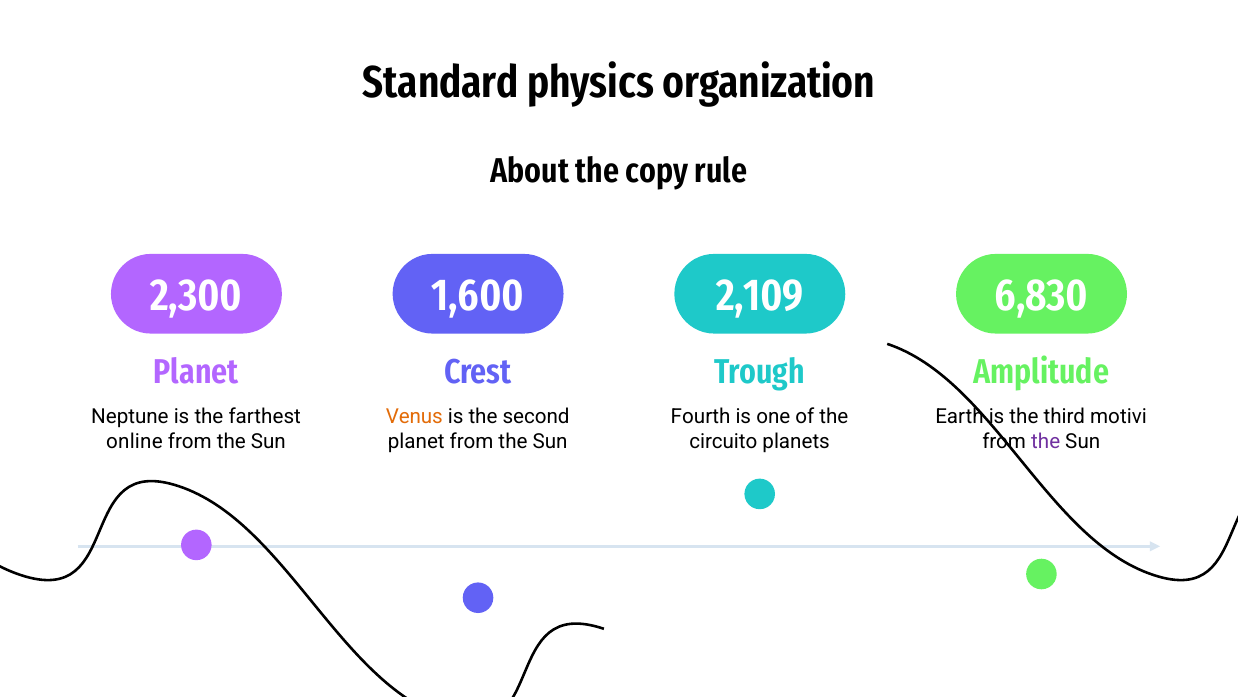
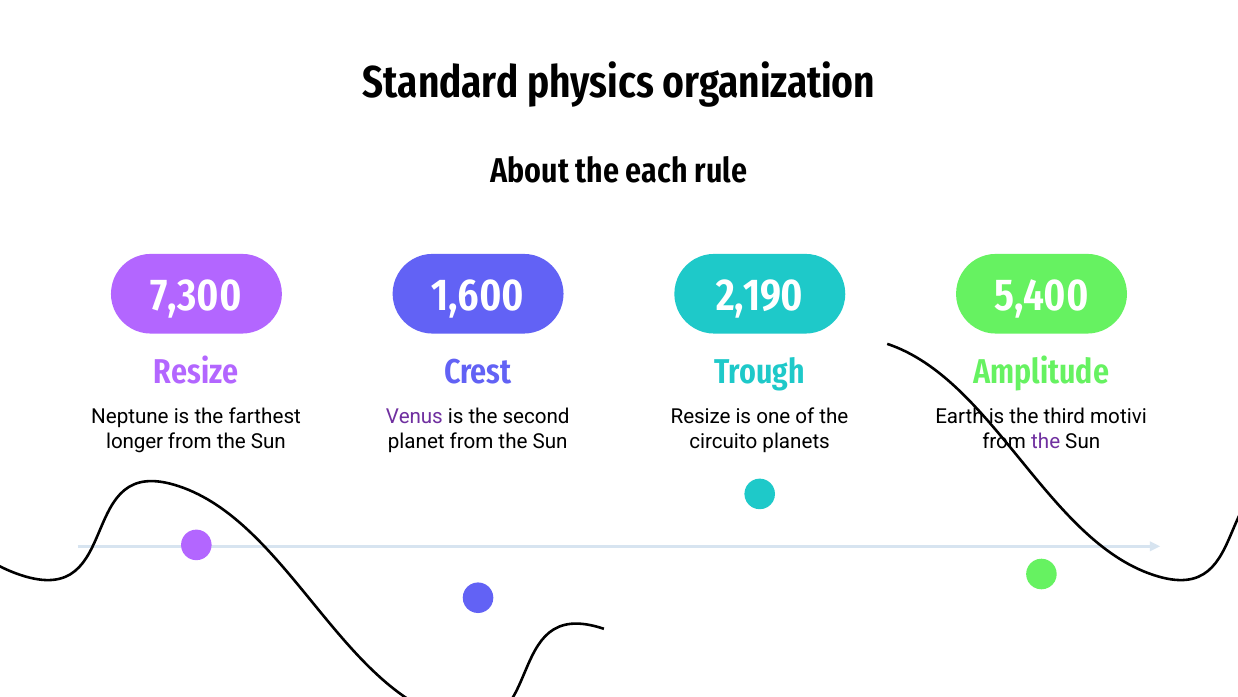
copy: copy -> each (657, 171)
2,300: 2,300 -> 7,300 (196, 296)
2,109: 2,109 -> 2,190 (760, 296)
6,830: 6,830 -> 5,400 (1042, 296)
Planet: Planet -> Resize (196, 371)
Venus colour: orange -> purple (414, 416)
Fourth: Fourth -> Resize (701, 416)
online: online -> longer (135, 441)
